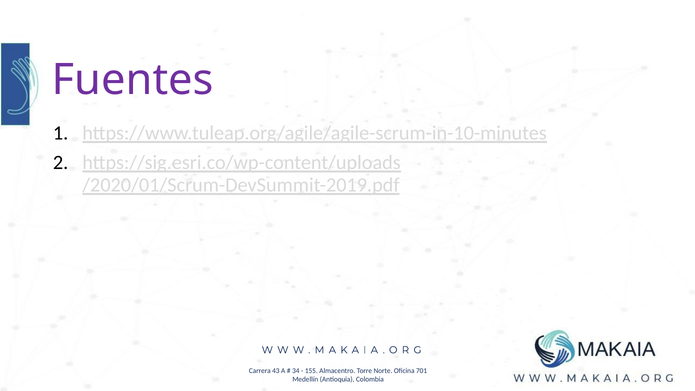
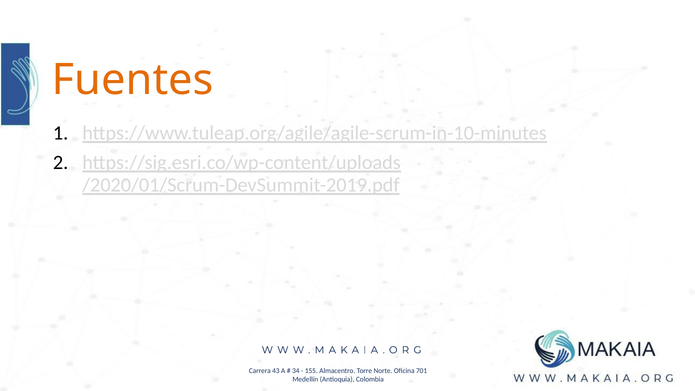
Fuentes colour: purple -> orange (133, 80)
